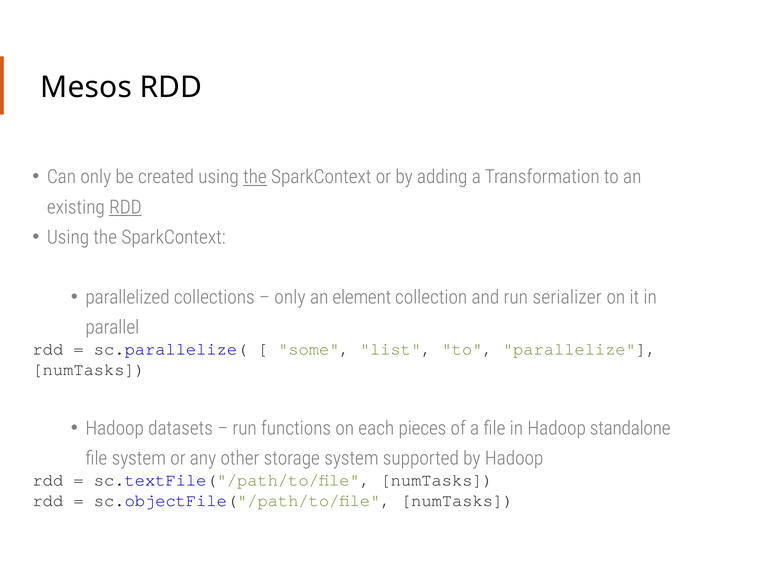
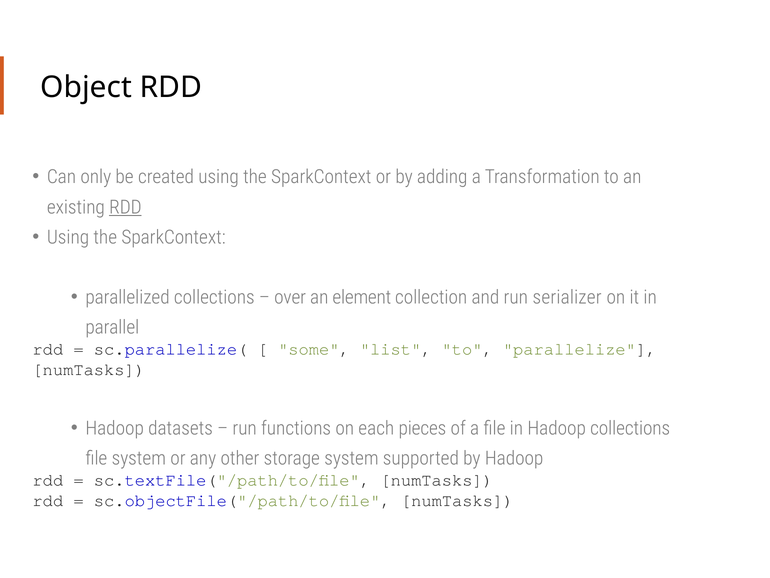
Mesos: Mesos -> Object (86, 88)
the underline: present -> none (255, 177)
only: only -> over (290, 297)
Hadoop standalone: standalone -> collections (630, 428)
